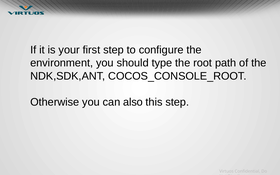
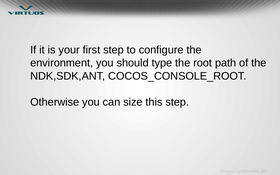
also: also -> size (133, 102)
